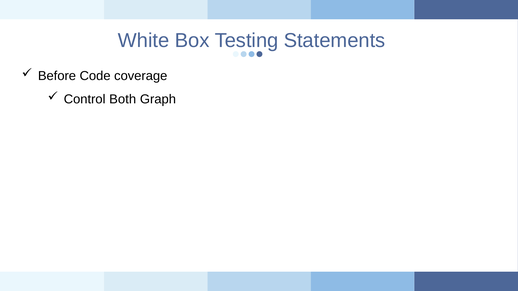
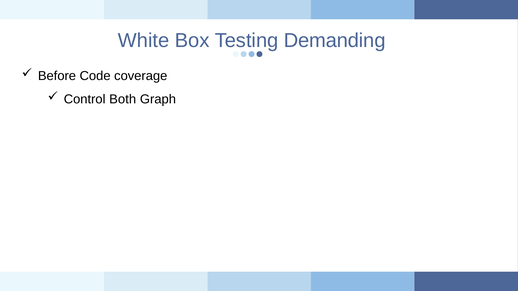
Statements: Statements -> Demanding (335, 41)
